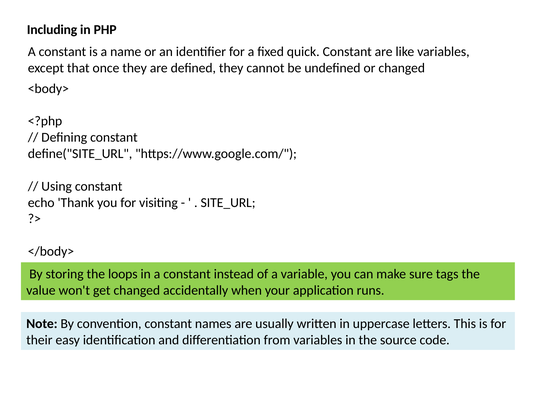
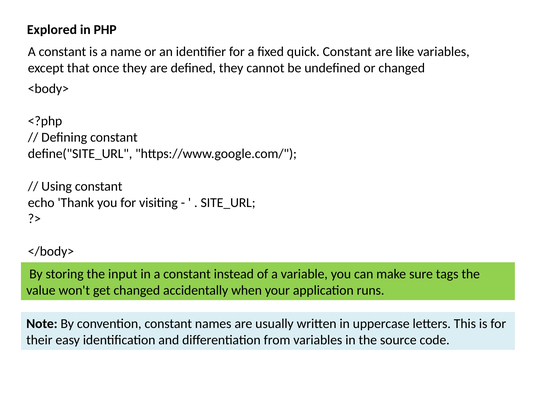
Including: Including -> Explored (52, 30)
loops: loops -> input (123, 274)
